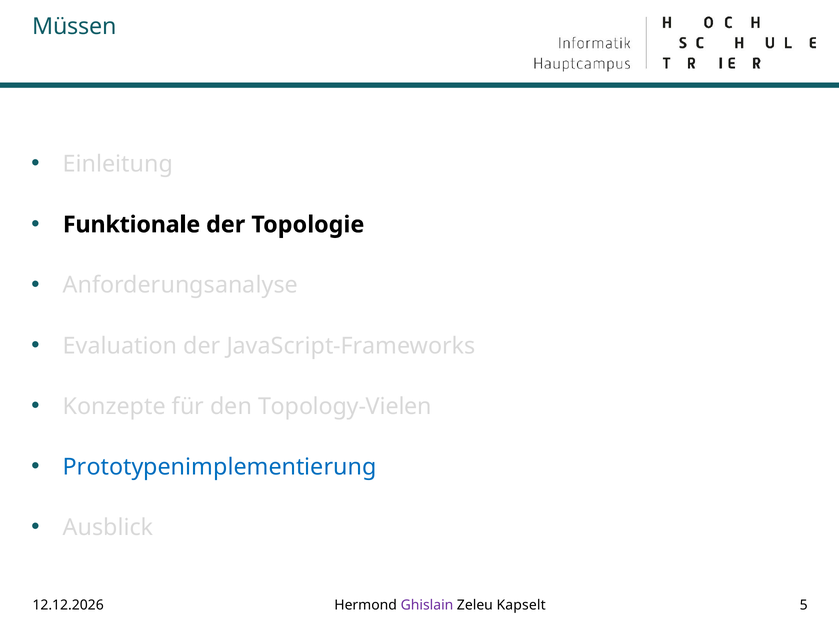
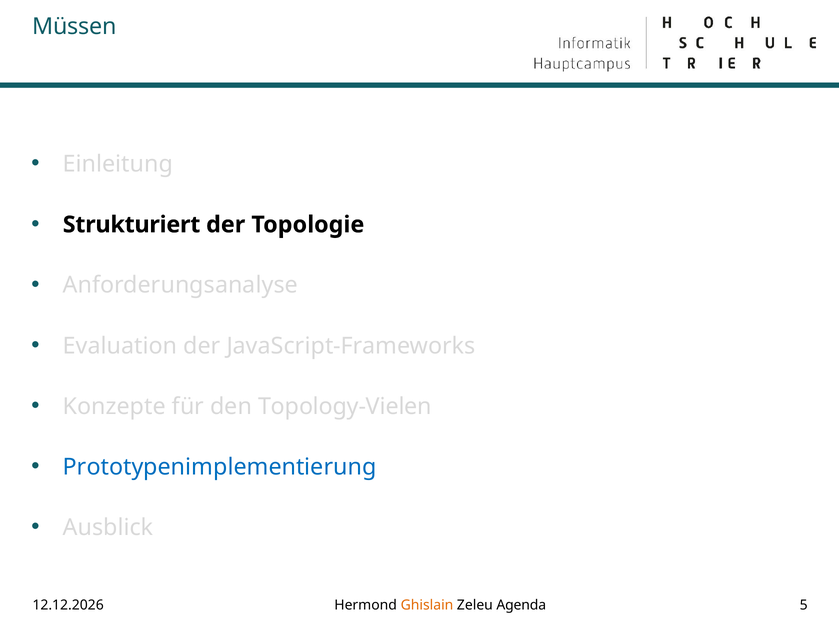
Funktionale: Funktionale -> Strukturiert (132, 225)
Ghislain colour: purple -> orange (427, 606)
Kapselt: Kapselt -> Agenda (521, 606)
